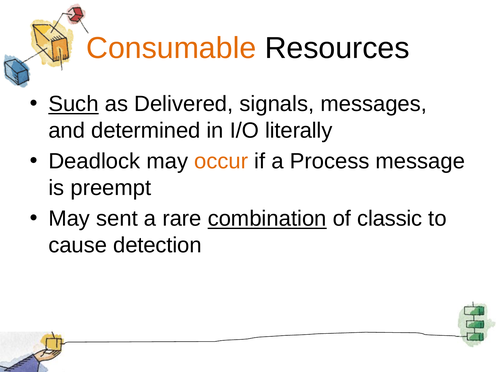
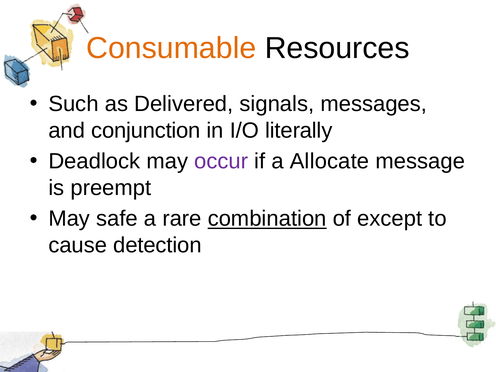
Such underline: present -> none (73, 104)
determined: determined -> conjunction (146, 131)
occur colour: orange -> purple (221, 161)
Process: Process -> Allocate (330, 161)
sent: sent -> safe (117, 219)
classic: classic -> except (390, 219)
